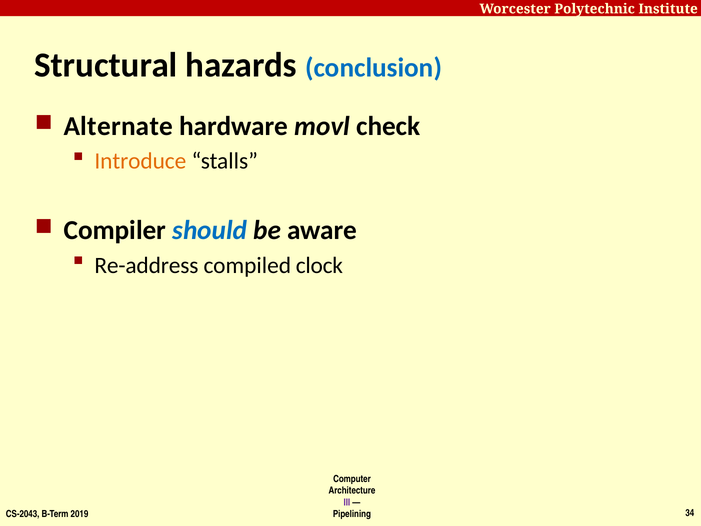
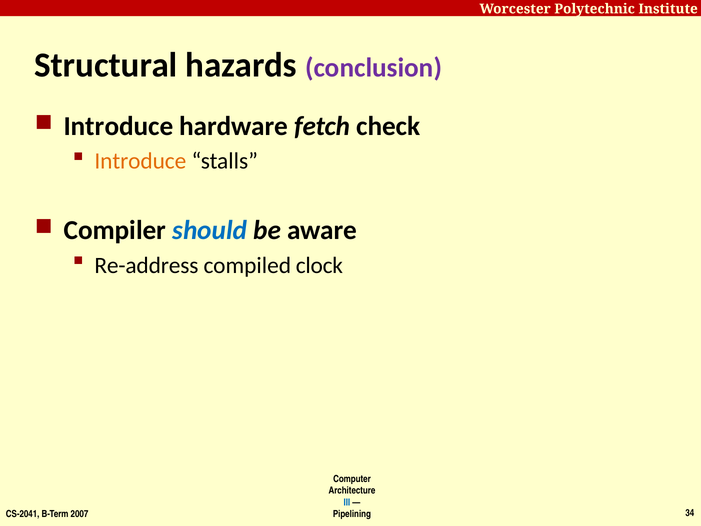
conclusion colour: blue -> purple (374, 68)
Alternate: Alternate -> Introduce (119, 126)
movl: movl -> fetch (322, 126)
III colour: purple -> blue (347, 502)
CS-2043: CS-2043 -> CS-2041 (23, 514)
2019: 2019 -> 2007 (79, 514)
